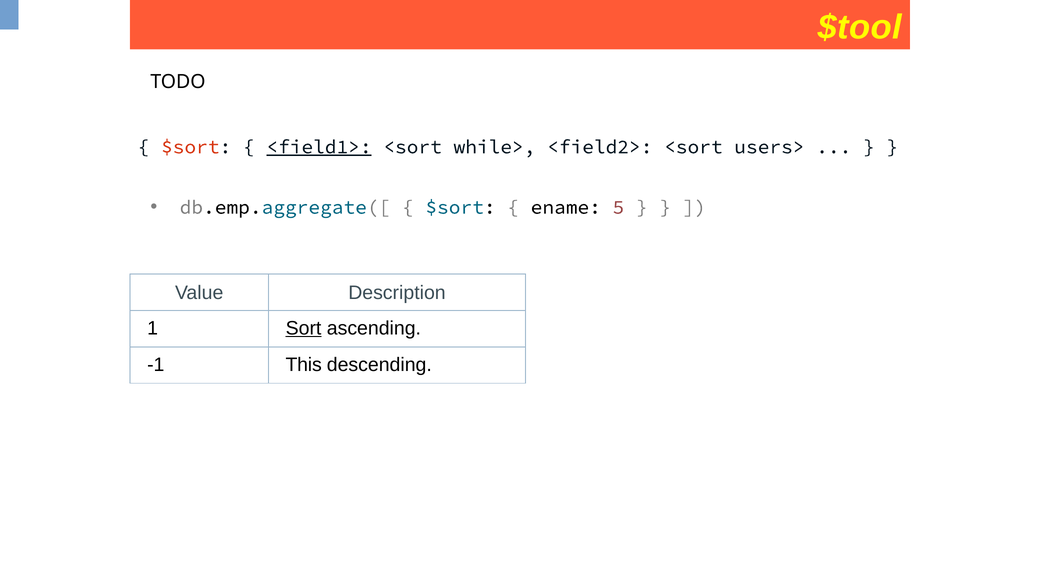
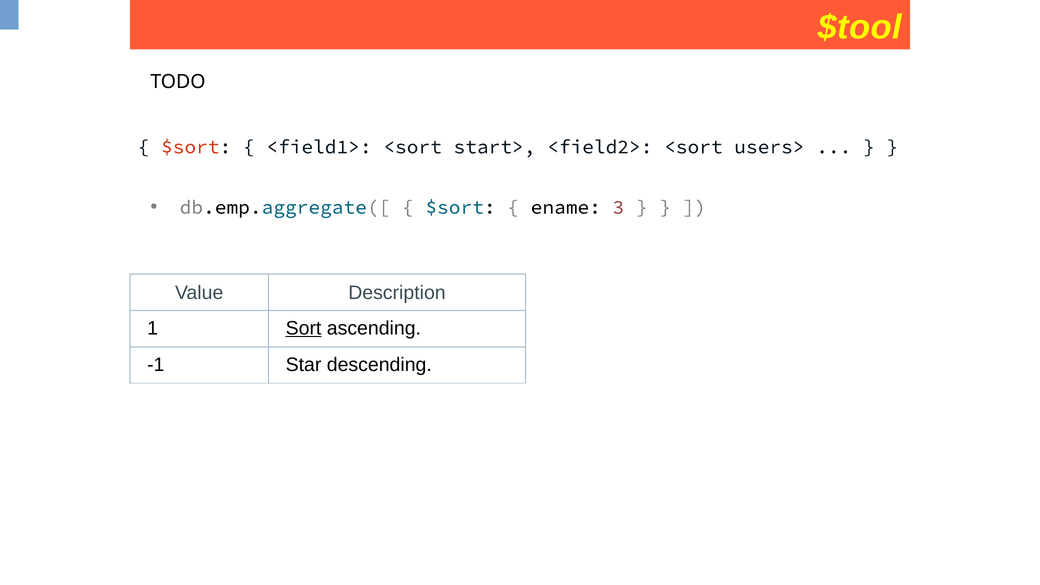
<field1> underline: present -> none (319, 147)
while>: while> -> start> (494, 147)
5: 5 -> 3 (618, 207)
This: This -> Star (304, 365)
